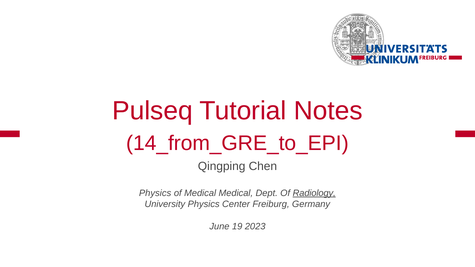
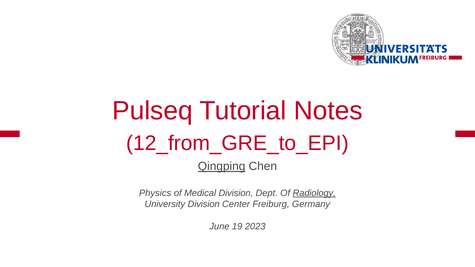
14_from_GRE_to_EPI: 14_from_GRE_to_EPI -> 12_from_GRE_to_EPI (237, 143)
Qingping underline: none -> present (222, 167)
Medical Medical: Medical -> Division (236, 193)
University Physics: Physics -> Division (204, 204)
